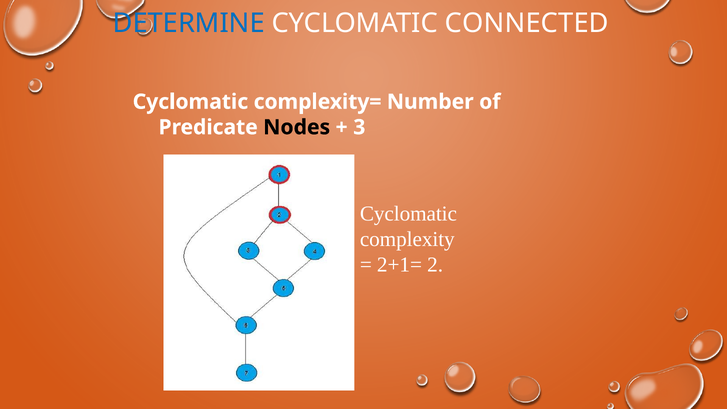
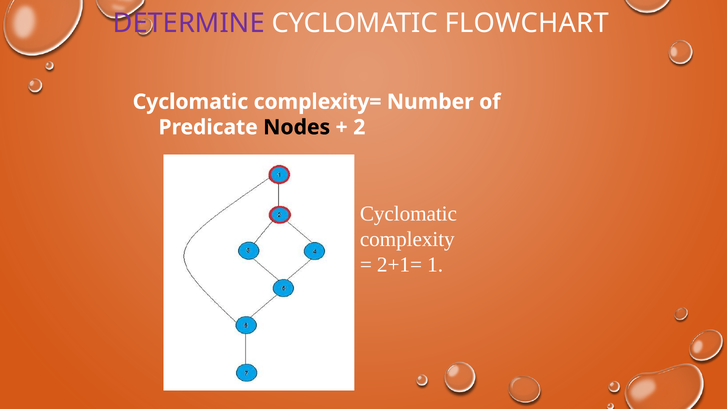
DETERMINE colour: blue -> purple (189, 23)
CONNECTED: CONNECTED -> FLOWCHART (527, 23)
3: 3 -> 2 (359, 127)
2: 2 -> 1 (435, 265)
